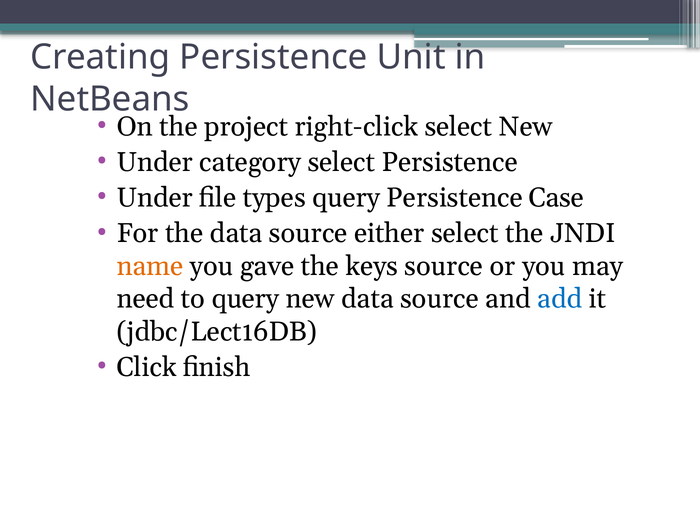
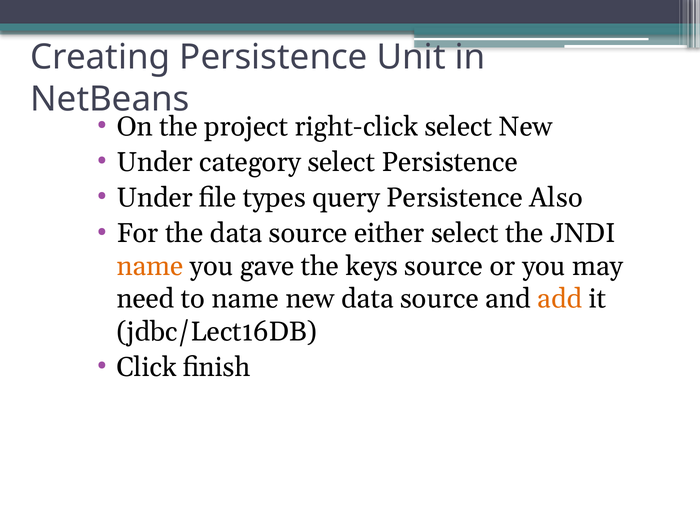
Case: Case -> Also (556, 198)
to query: query -> name (245, 299)
add colour: blue -> orange (560, 299)
